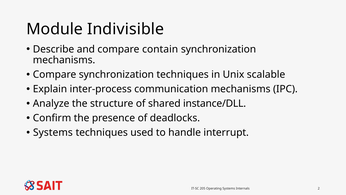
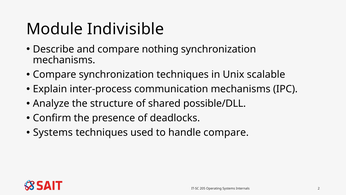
contain: contain -> nothing (160, 49)
instance/DLL: instance/DLL -> possible/DLL (215, 103)
handle interrupt: interrupt -> compare (226, 132)
